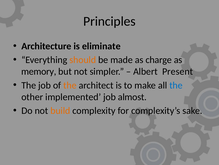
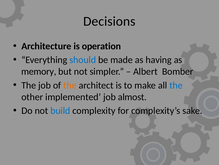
Principles: Principles -> Decisions (109, 21)
eliminate: eliminate -> operation (101, 46)
should colour: orange -> blue (83, 60)
charge: charge -> having (159, 60)
Present: Present -> Bomber (178, 71)
build colour: orange -> blue (60, 110)
